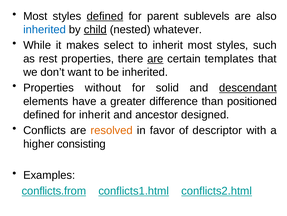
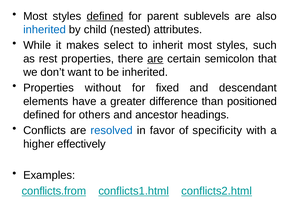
child underline: present -> none (95, 29)
whatever: whatever -> attributes (178, 29)
templates: templates -> semicolon (229, 59)
solid: solid -> fixed (168, 88)
descendant underline: present -> none (248, 88)
for inherit: inherit -> others (95, 114)
designed: designed -> headings (205, 114)
resolved colour: orange -> blue (112, 130)
descriptor: descriptor -> specificity (217, 130)
consisting: consisting -> effectively (81, 143)
